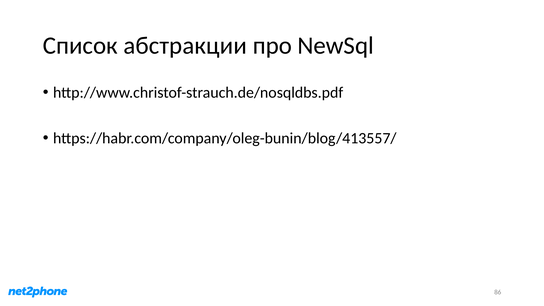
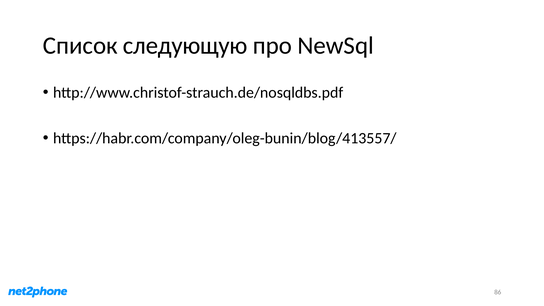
абстракции: абстракции -> следующую (185, 46)
